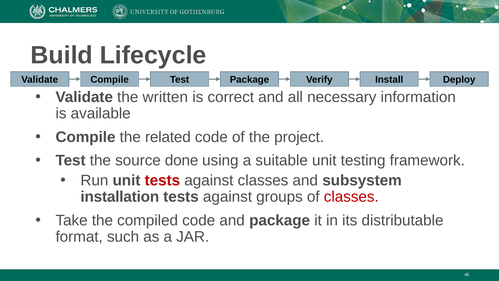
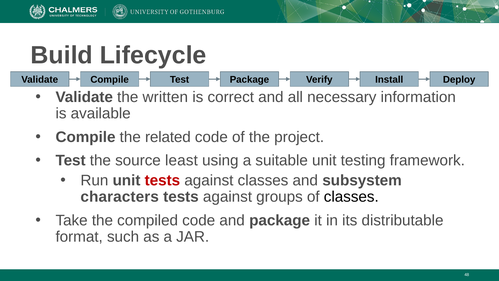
done: done -> least (181, 160)
installation: installation -> characters (120, 197)
classes colour: red -> black (351, 197)
